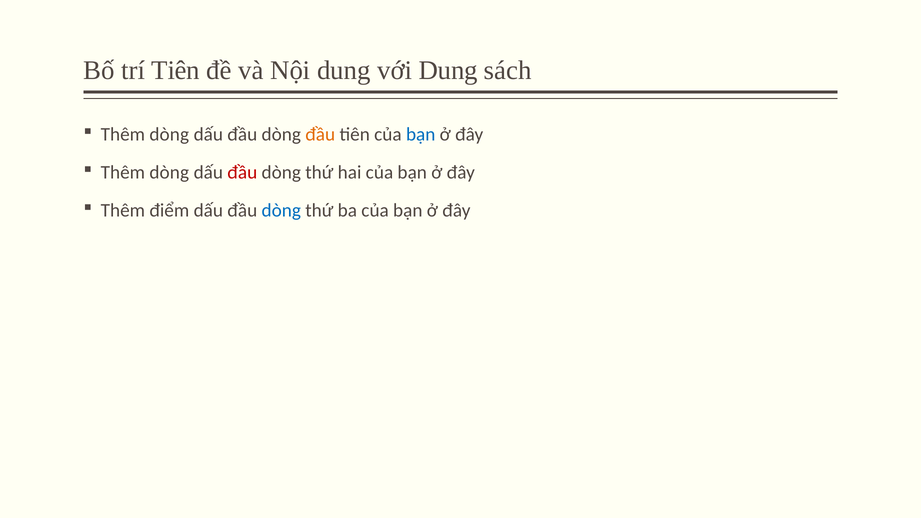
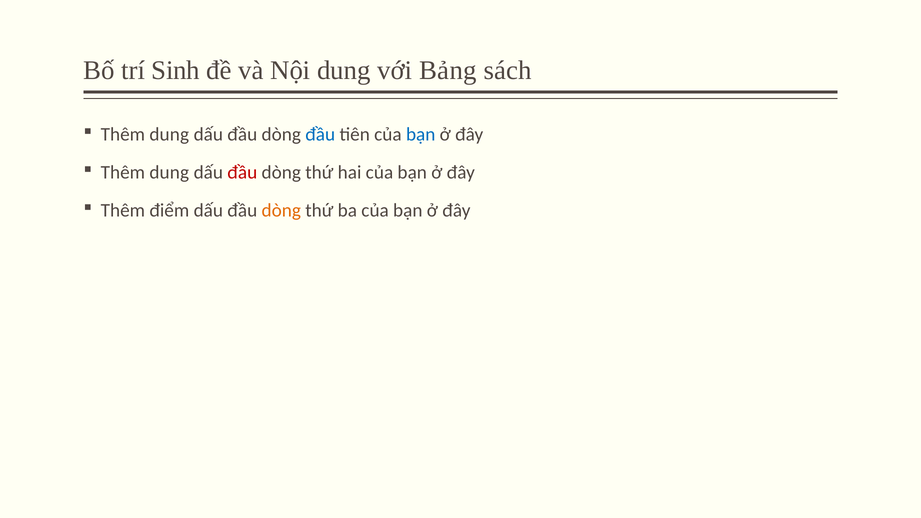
trí Tiên: Tiên -> Sinh (176, 70)
với Dung: Dung -> Bảng (448, 70)
dòng: dòng -> dung (169, 135)
đầu colour: orange -> blue (320, 135)
dòng: dòng -> dung (169, 173)
dòng colour: blue -> orange (281, 211)
